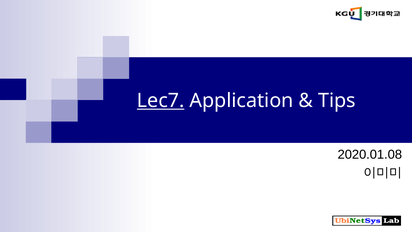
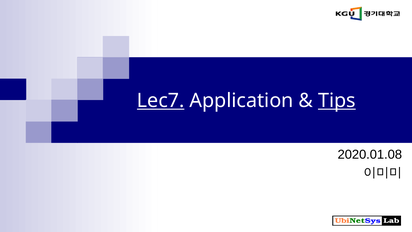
Tips underline: none -> present (337, 101)
